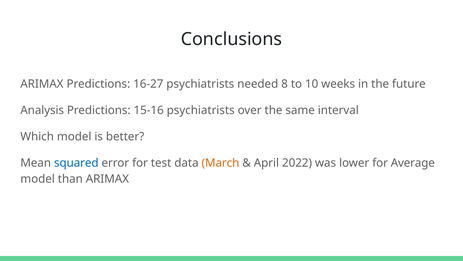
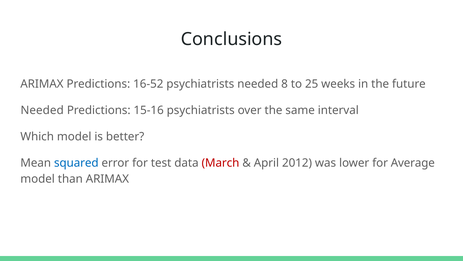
16-27: 16-27 -> 16-52 (148, 84)
10: 10 -> 25 (312, 84)
Analysis: Analysis -> Needed (42, 110)
March colour: orange -> red (221, 162)
2022: 2022 -> 2012 (297, 162)
